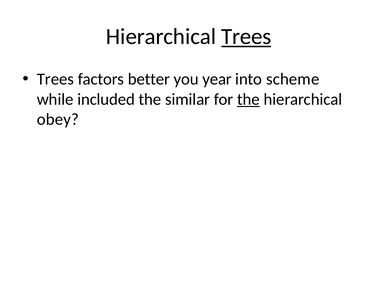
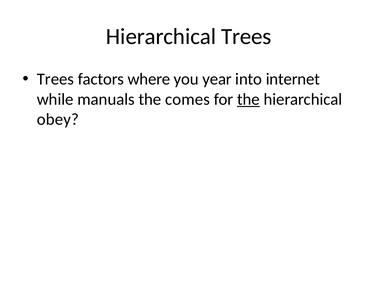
Trees underline: present -> none (246, 36)
better: better -> where (149, 79)
scheme: scheme -> internet (293, 79)
included: included -> manuals (106, 99)
similar: similar -> comes (188, 99)
